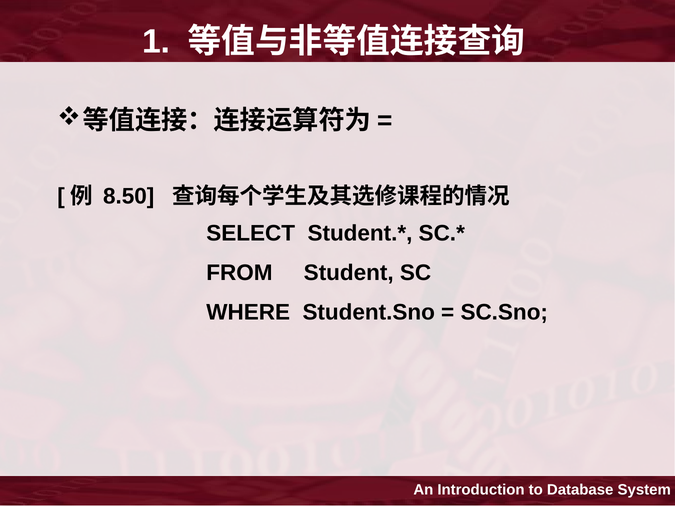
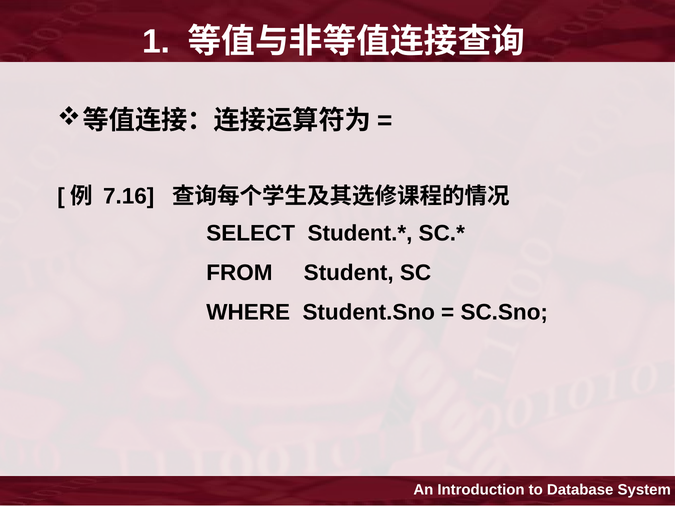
8.50: 8.50 -> 7.16 (129, 197)
